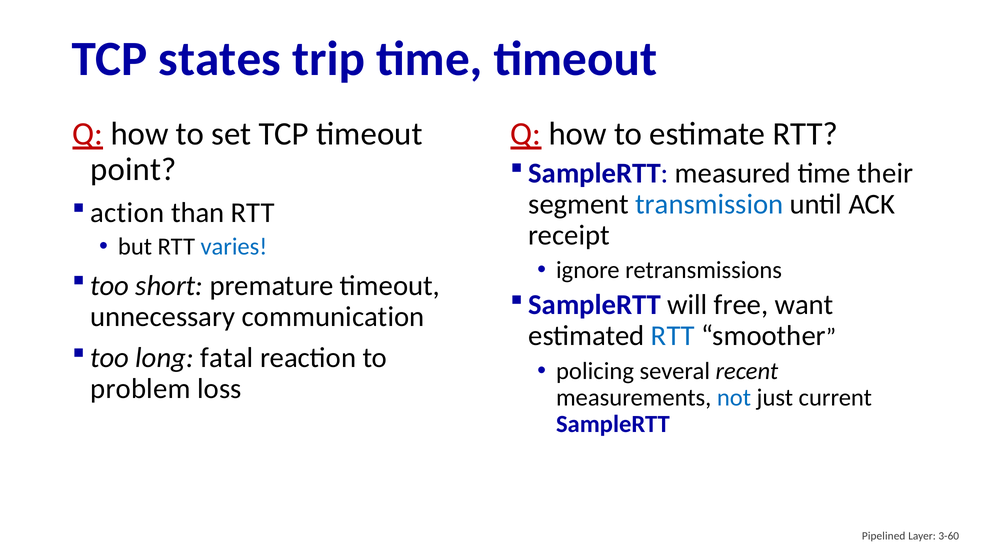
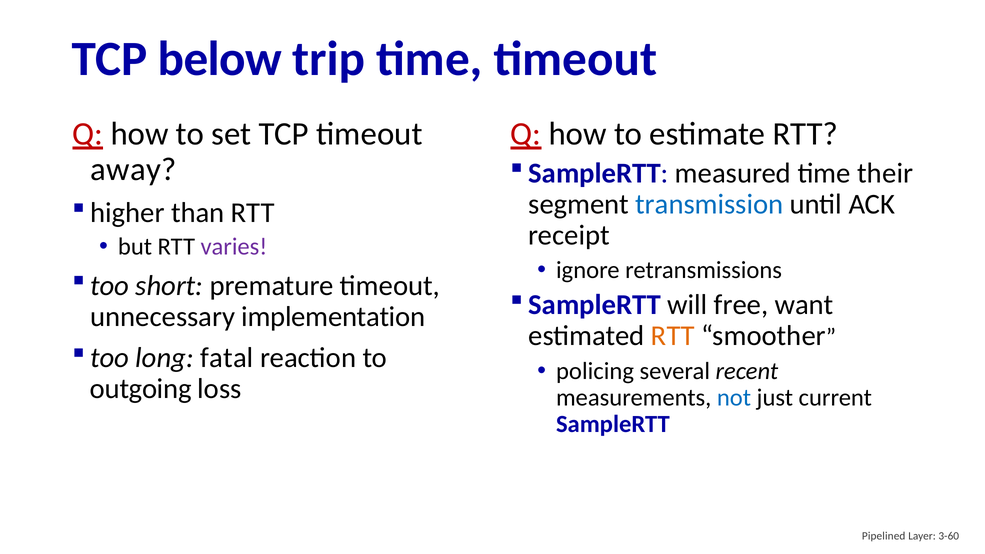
states: states -> below (220, 59)
point: point -> away (133, 169)
action: action -> higher (127, 213)
varies colour: blue -> purple (234, 247)
communication: communication -> implementation (333, 317)
RTT colour: blue -> orange (673, 336)
problem: problem -> outgoing (141, 389)
